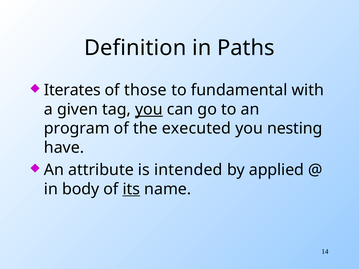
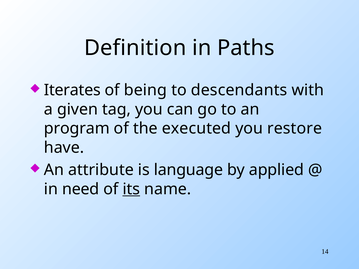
those: those -> being (145, 90)
fundamental: fundamental -> descendants (239, 90)
you underline: present -> none (149, 109)
nesting: nesting -> restore (295, 129)
intended: intended -> language (188, 170)
body: body -> need (81, 189)
